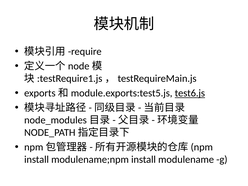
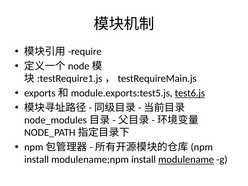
modulename underline: none -> present (186, 160)
